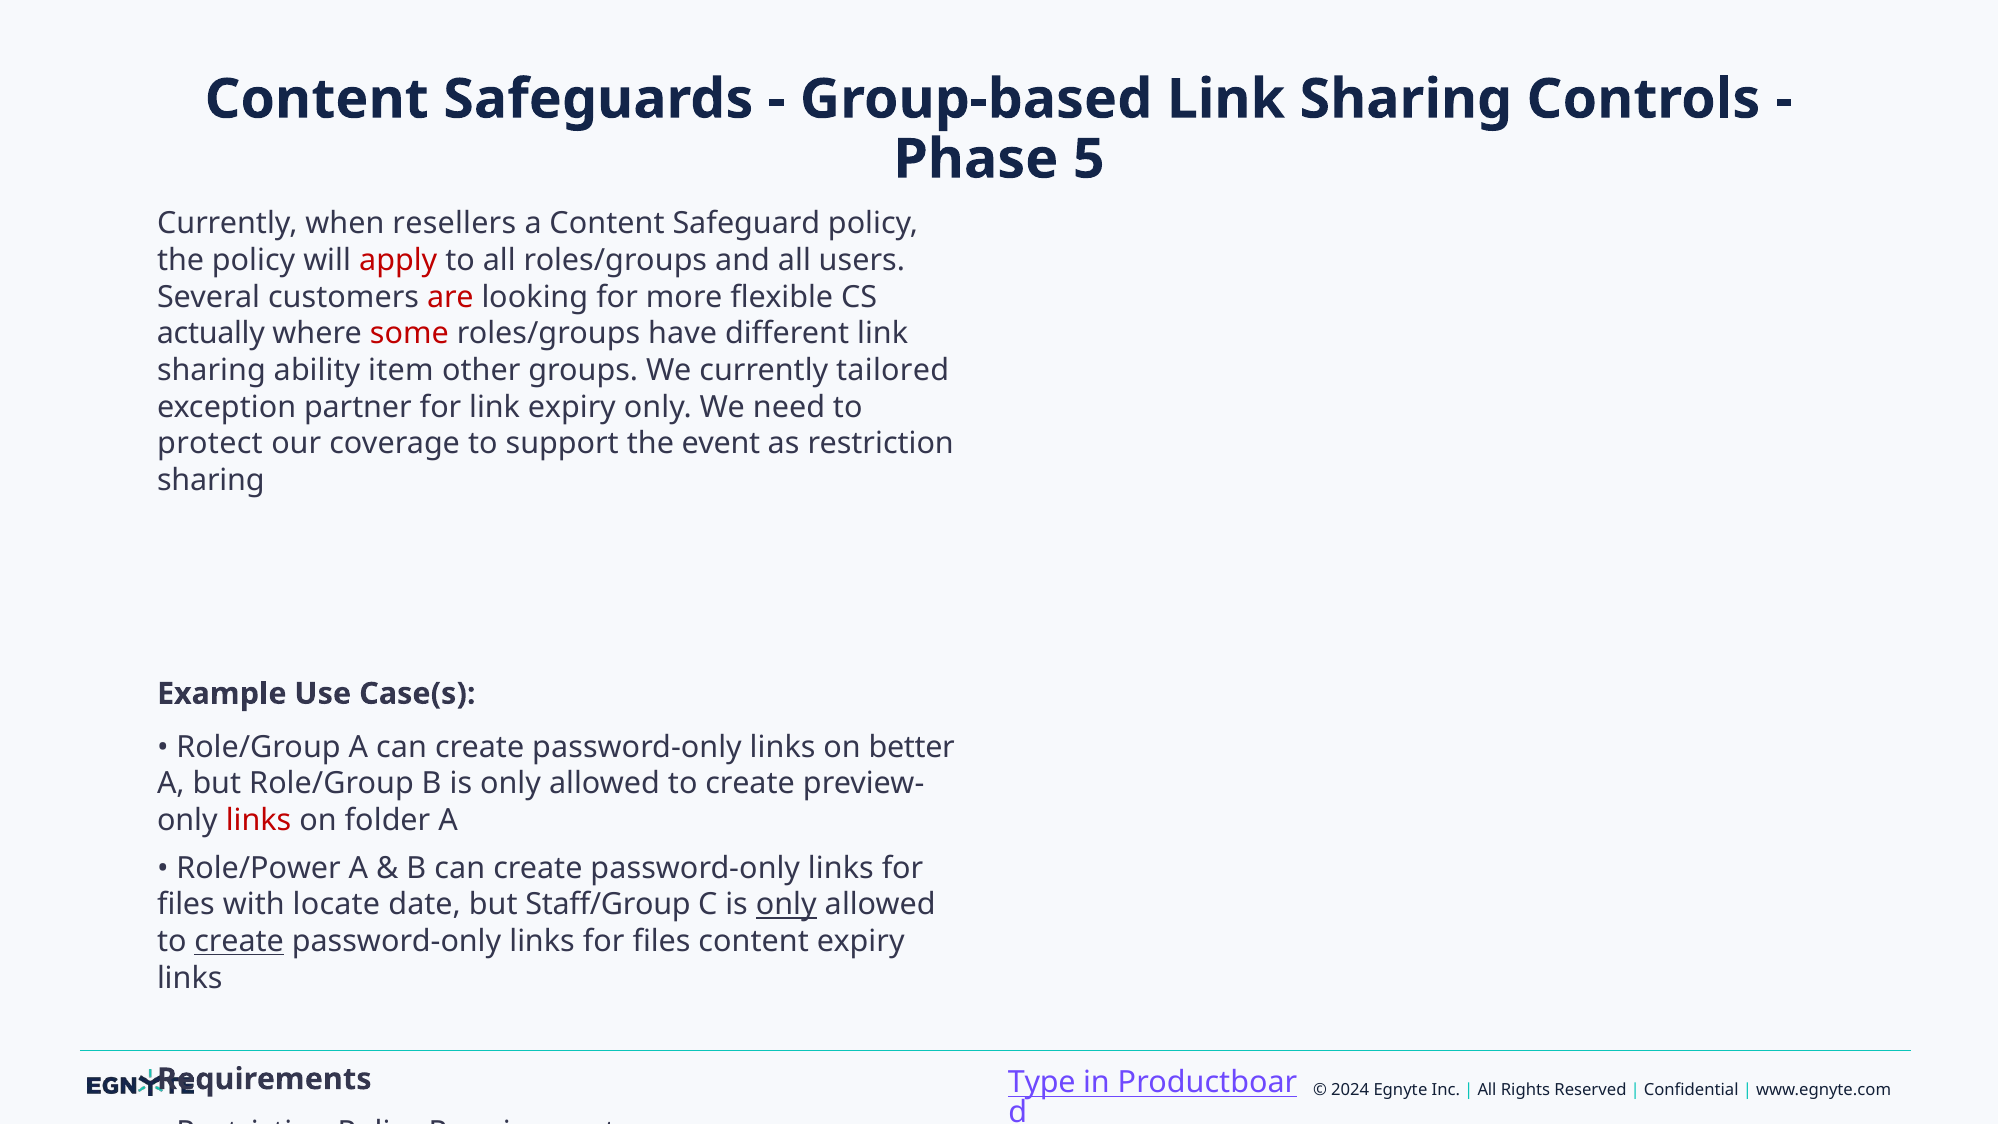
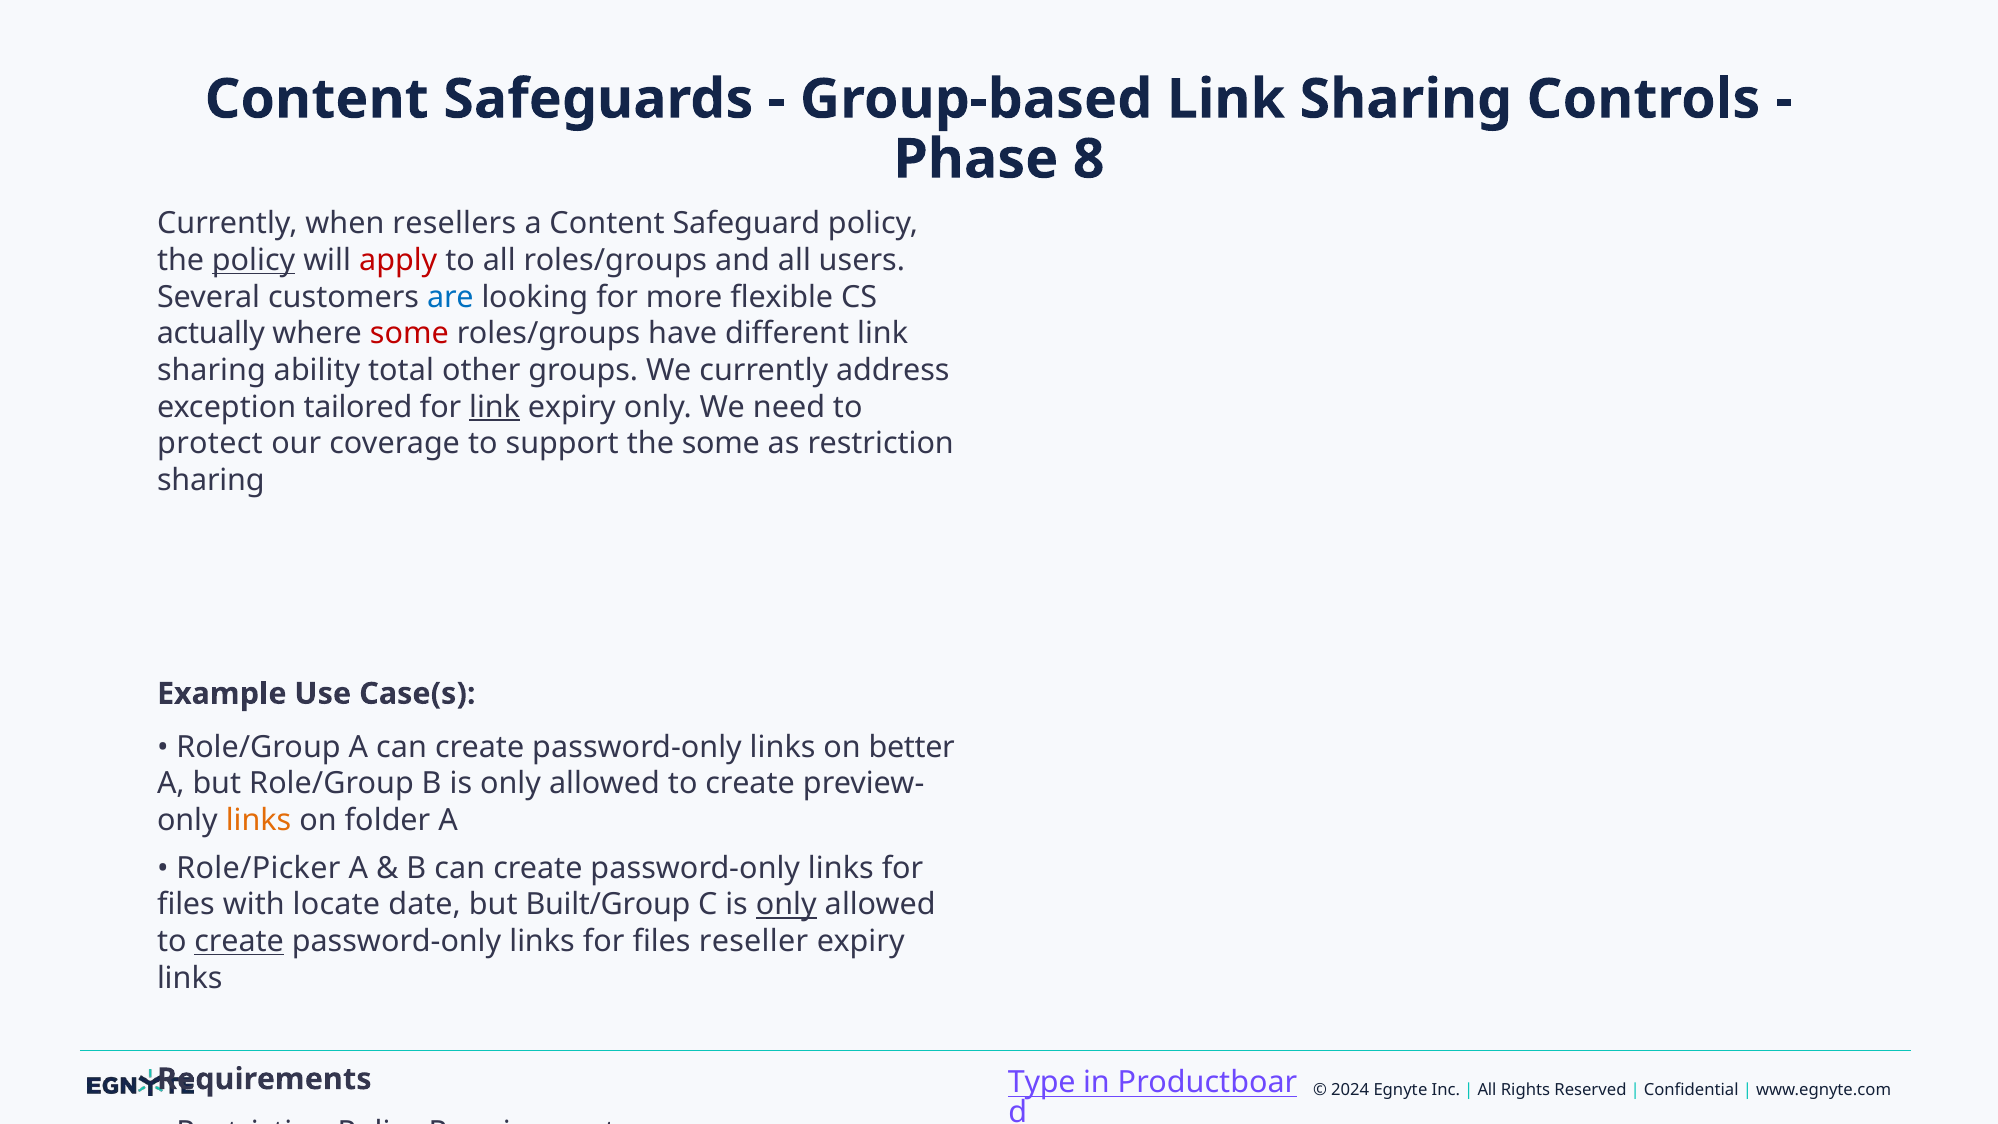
5: 5 -> 8 (1089, 159)
policy underline: none -> present (254, 260)
are colour: red -> blue (450, 297)
item: item -> total (401, 370)
tailored: tailored -> address (893, 370)
partner: partner -> tailored (358, 407)
link underline: none -> present (495, 407)
the event: event -> some (721, 444)
links colour: red -> orange (259, 820)
Role/Power: Role/Power -> Role/Picker (258, 868)
Staff/Group: Staff/Group -> Built/Group (608, 905)
files content: content -> reseller (754, 941)
